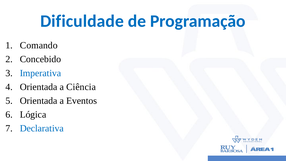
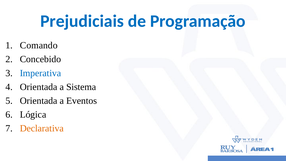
Dificuldade: Dificuldade -> Prejudiciais (82, 21)
Ciência: Ciência -> Sistema (81, 87)
Declarativa colour: blue -> orange (42, 128)
